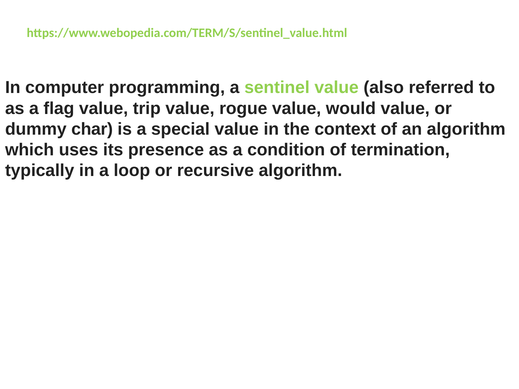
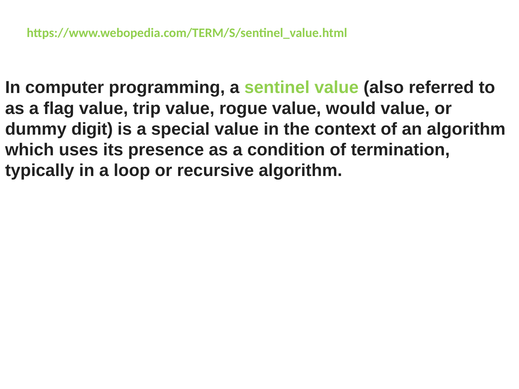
char: char -> digit (92, 129)
